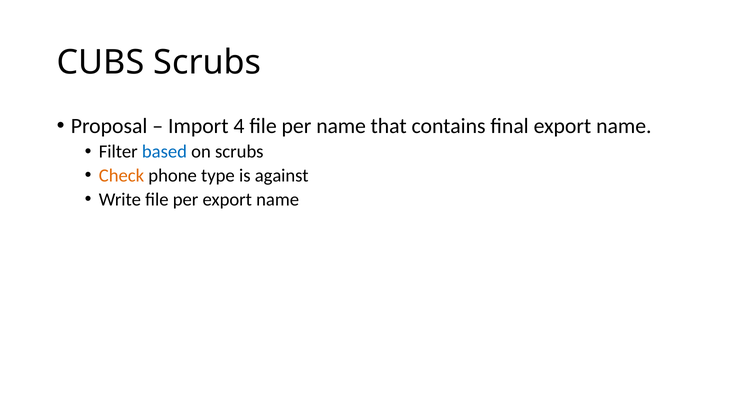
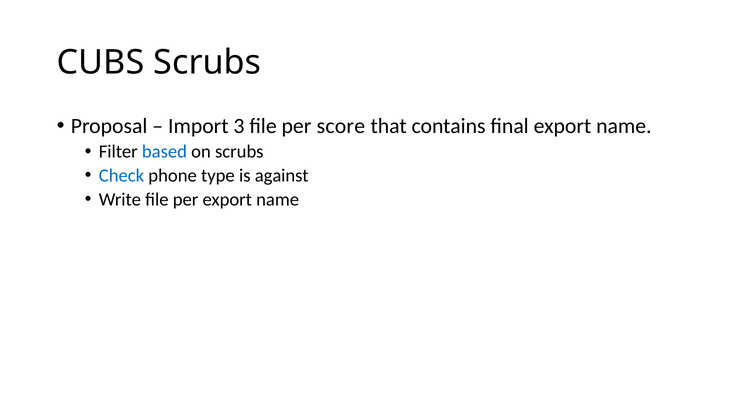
4: 4 -> 3 (239, 126)
per name: name -> score (341, 126)
Check colour: orange -> blue (121, 176)
